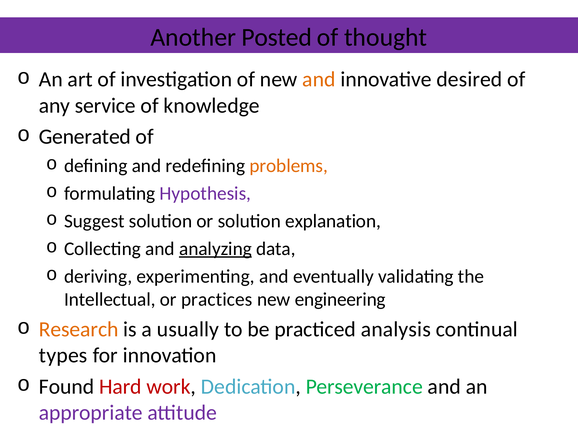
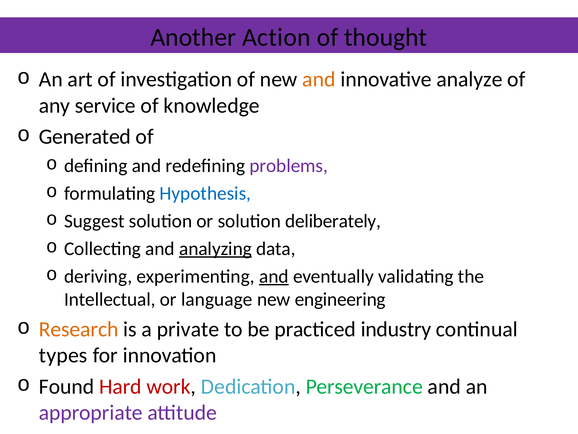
Posted: Posted -> Action (276, 37)
desired: desired -> analyze (469, 79)
problems colour: orange -> purple (289, 166)
Hypothesis colour: purple -> blue (205, 193)
explanation: explanation -> deliberately (333, 221)
and underline: none -> present (274, 276)
practices: practices -> language (217, 299)
usually: usually -> private (188, 329)
analysis: analysis -> industry (396, 329)
